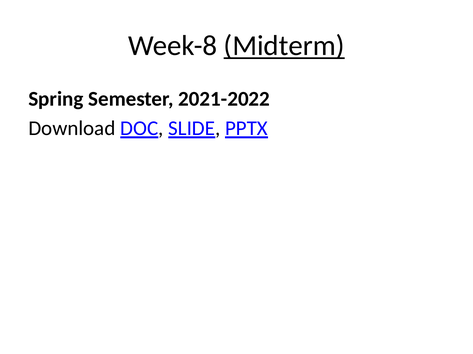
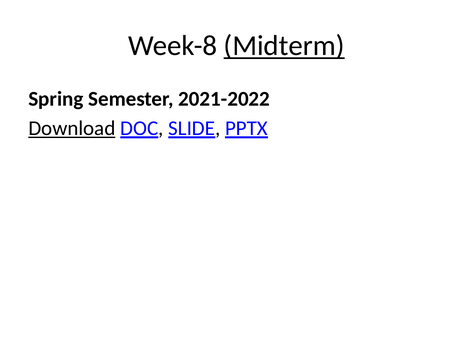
Download underline: none -> present (72, 129)
